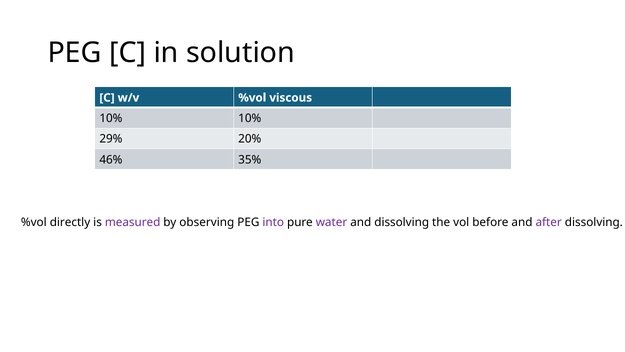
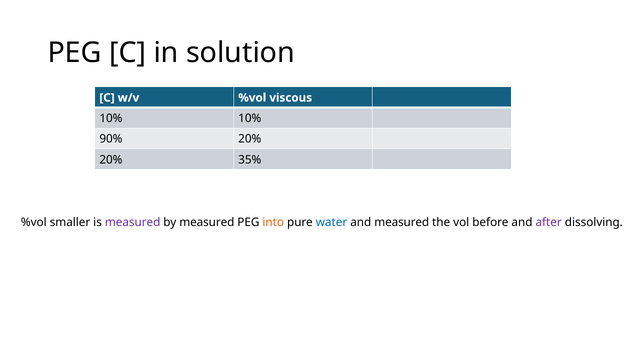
29%: 29% -> 90% (111, 139)
46%: 46% -> 20% (111, 160)
directly: directly -> smaller (70, 222)
by observing: observing -> measured (207, 222)
into colour: purple -> orange (273, 222)
water colour: purple -> blue (331, 222)
and dissolving: dissolving -> measured (402, 222)
